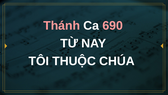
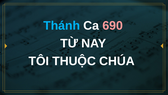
Thánh colour: pink -> light blue (62, 26)
